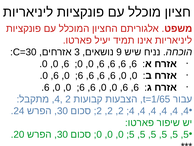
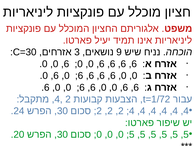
t=1/65: t=1/65 -> t=1/72 (157, 99)
